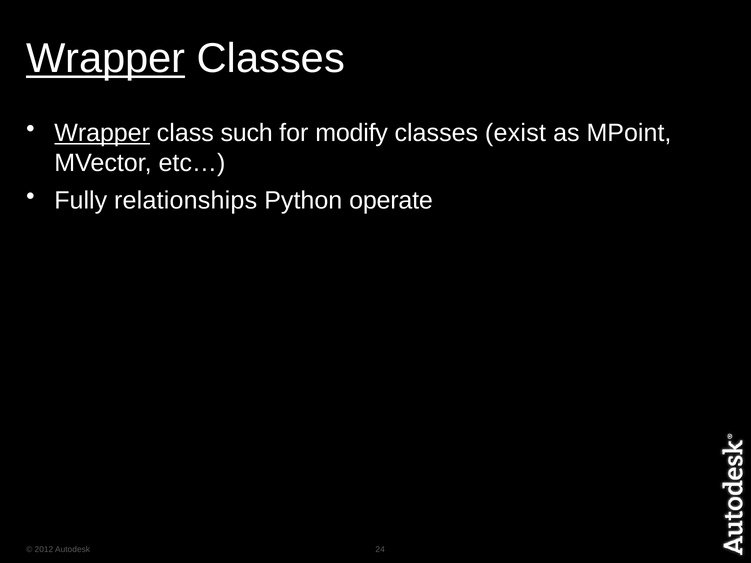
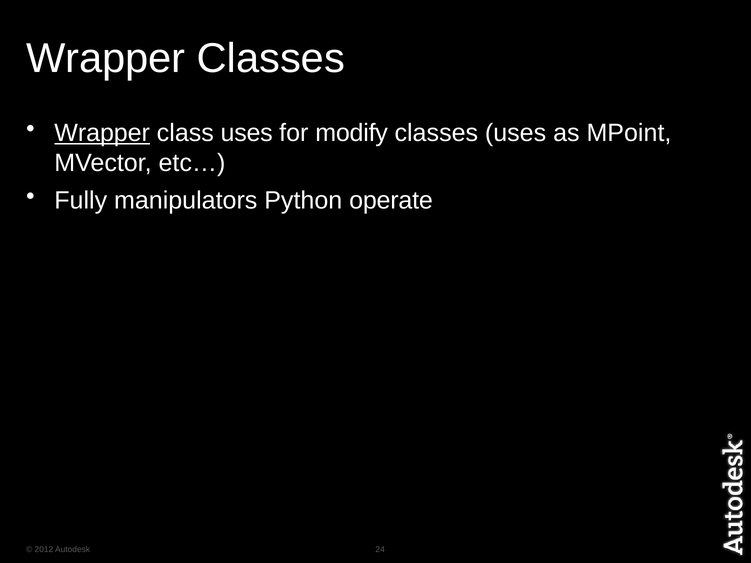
Wrapper underline: present -> none (106, 59)
class such: such -> uses (247, 133)
classes exist: exist -> uses (516, 133)
relationships: relationships -> manipulators (186, 201)
